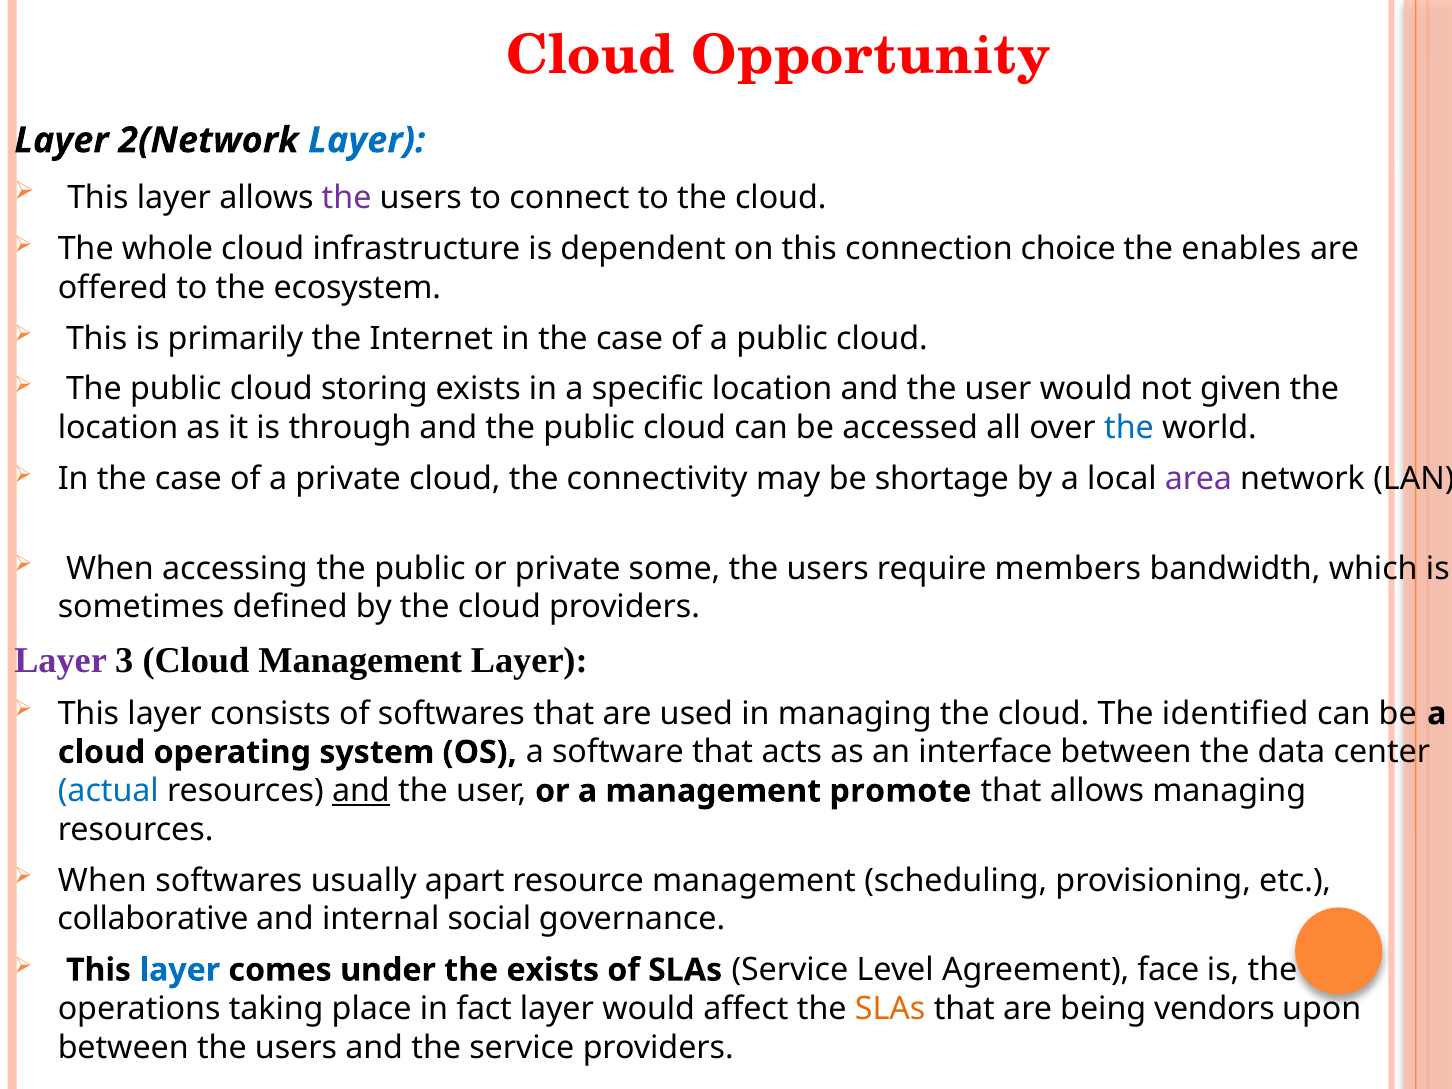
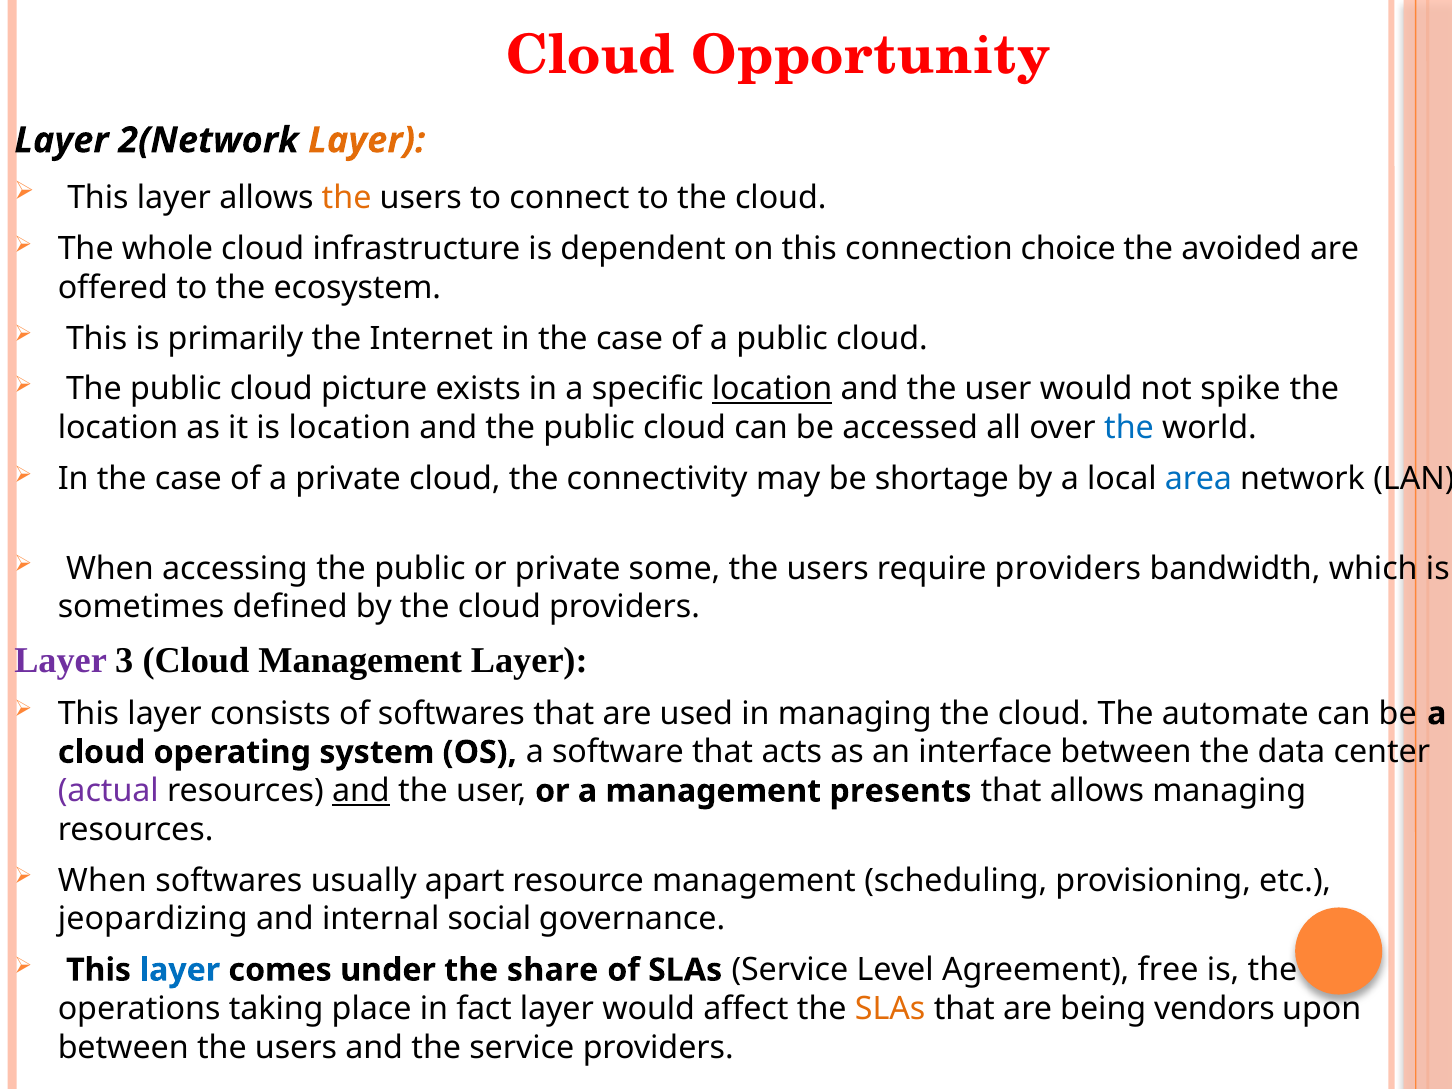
Layer colour: blue -> orange (367, 140)
the colour: purple -> orange (347, 197)
enables: enables -> avoided (1242, 249)
storing: storing -> picture (374, 389)
location underline: none -> present (772, 389)
given: given -> spike (1241, 389)
is through: through -> location (350, 428)
area colour: purple -> blue (1199, 479)
require members: members -> providers (1068, 568)
identified: identified -> automate (1235, 714)
actual colour: blue -> purple (108, 791)
promote: promote -> presents (900, 791)
collaborative: collaborative -> jeopardizing (153, 919)
the exists: exists -> share (553, 970)
face: face -> free (1168, 970)
